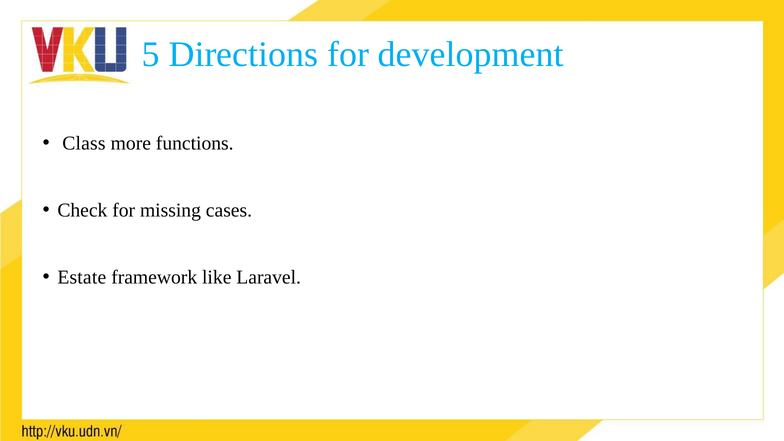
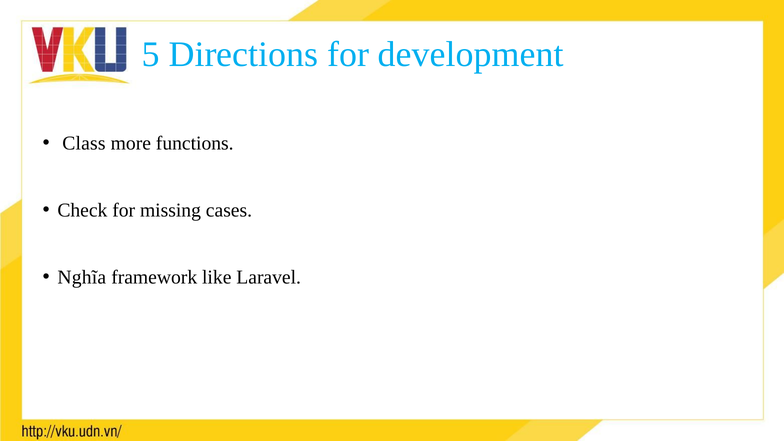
Estate: Estate -> Nghĩa (82, 277)
